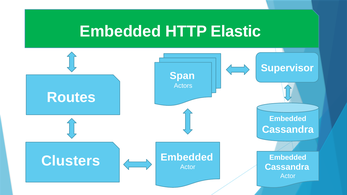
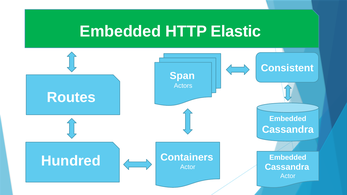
Supervisor: Supervisor -> Consistent (287, 68)
Embedded: Embedded -> Containers (187, 157)
Clusters: Clusters -> Hundred (71, 161)
